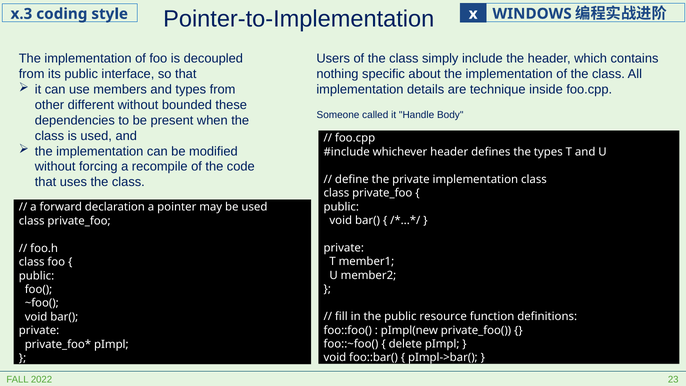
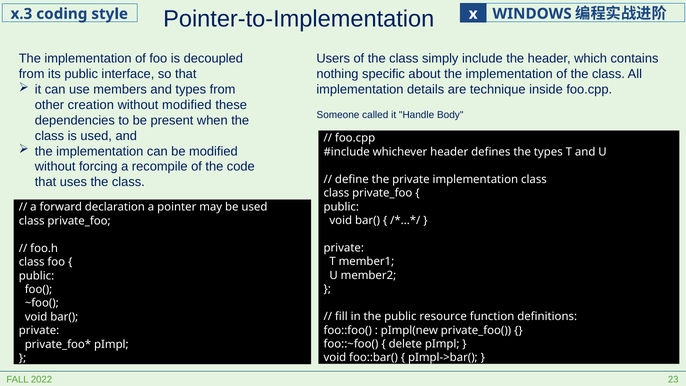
different: different -> creation (91, 105)
without bounded: bounded -> modified (187, 105)
